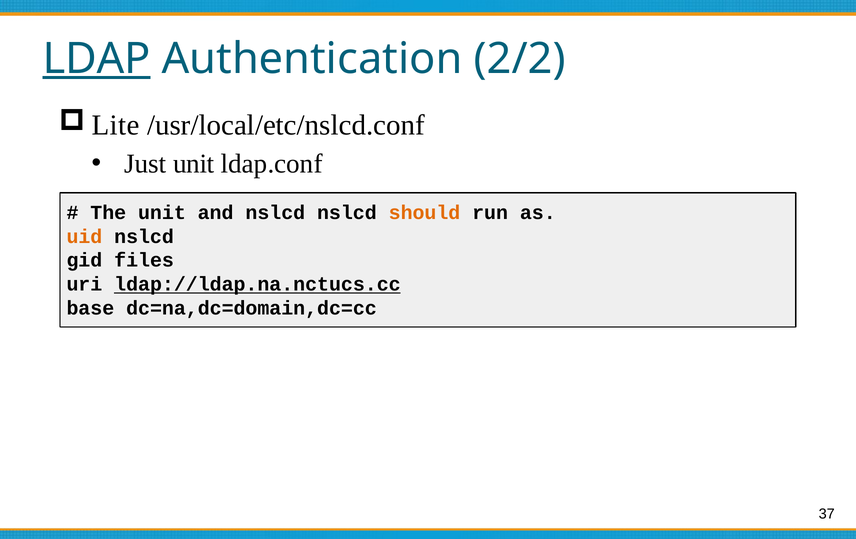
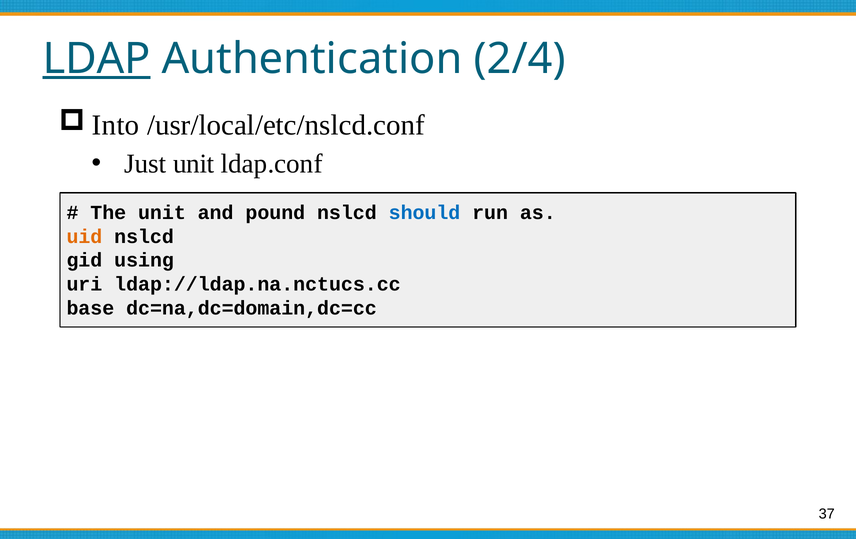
2/2: 2/2 -> 2/4 (520, 59)
Lite: Lite -> Into (116, 125)
and nslcd: nslcd -> pound (275, 213)
should colour: orange -> blue (425, 213)
files: files -> using (144, 261)
ldap://ldap.na.nctucs.cc underline: present -> none (257, 284)
